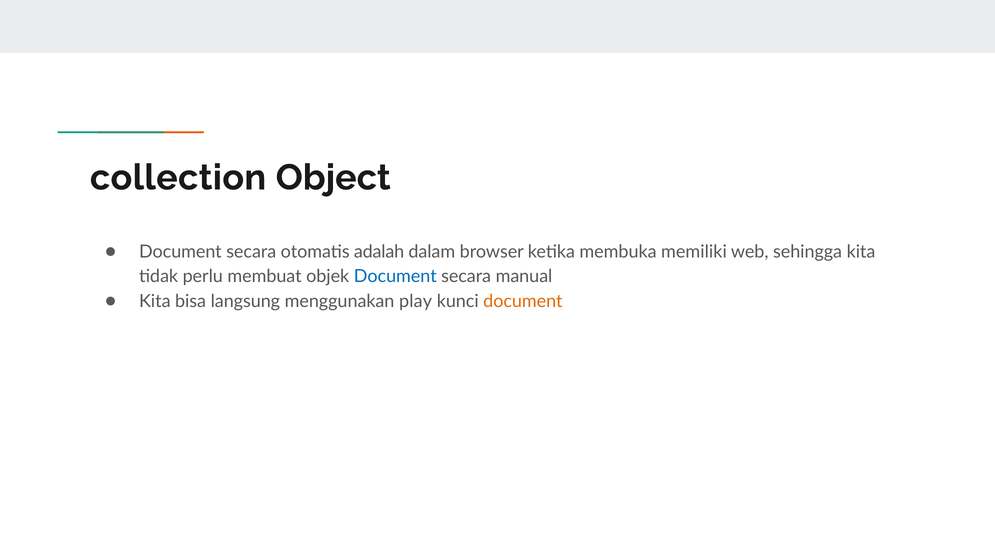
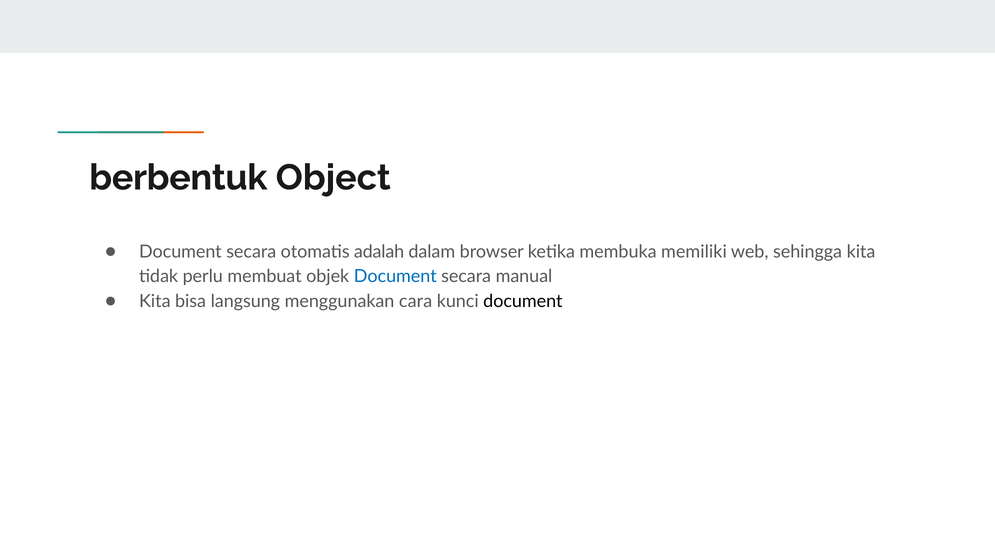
collection: collection -> berbentuk (178, 178)
play: play -> cara (416, 301)
document colour: orange -> black (523, 301)
